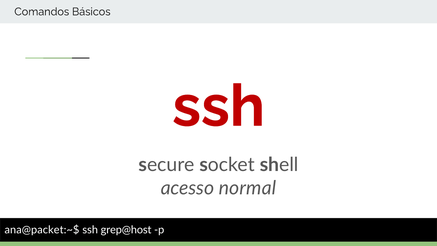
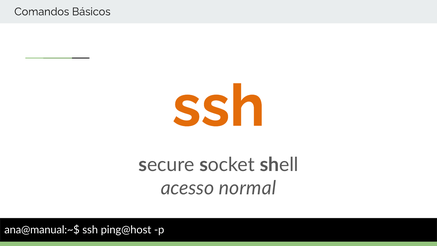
ssh colour: red -> orange (219, 106)
ana@packet:~$: ana@packet:~$ -> ana@manual:~$ (42, 230)
grep@host: grep@host -> ping@host (126, 230)
